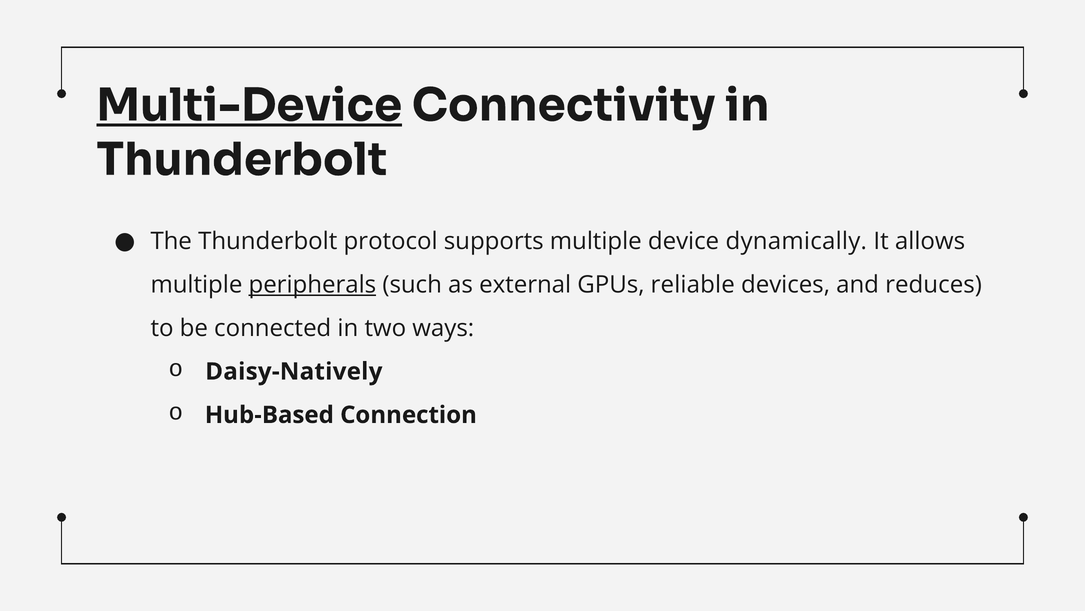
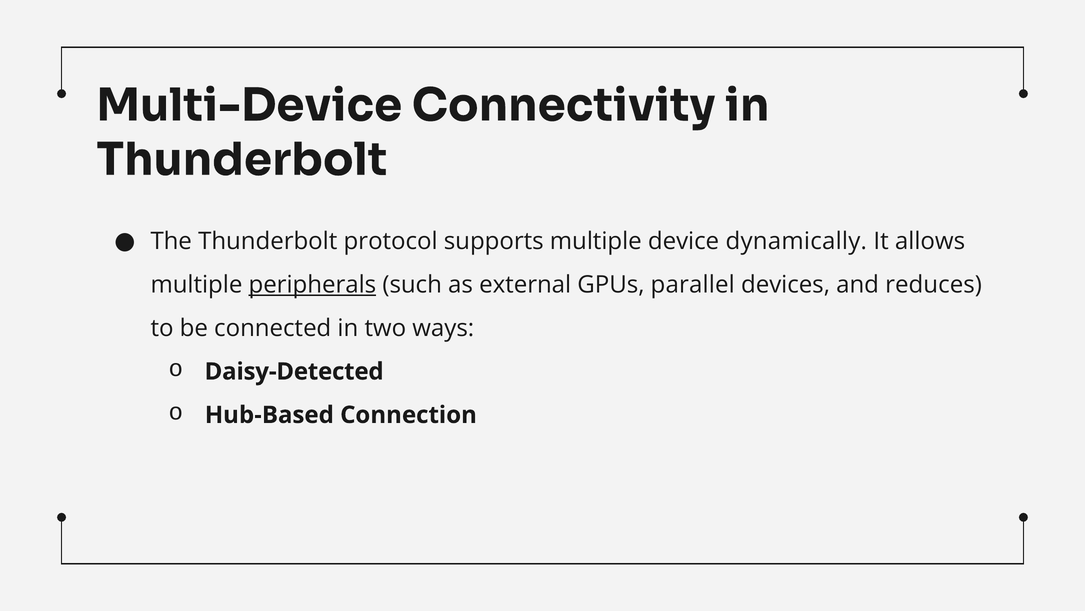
Multi-Device underline: present -> none (249, 105)
reliable: reliable -> parallel (693, 284)
Daisy-Natively: Daisy-Natively -> Daisy-Detected (294, 371)
